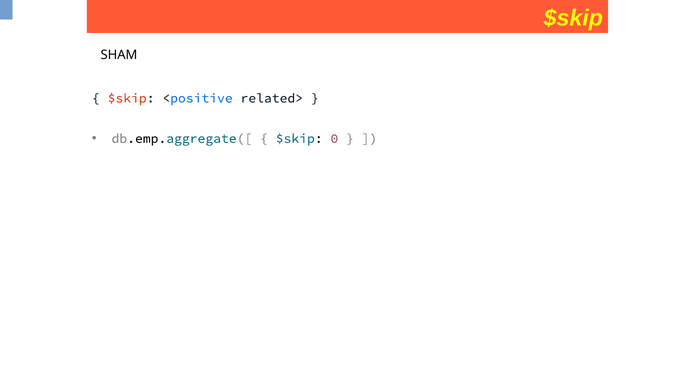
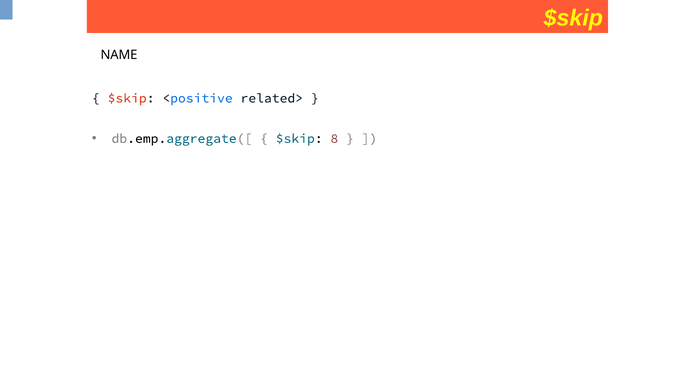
SHAM: SHAM -> NAME (119, 55)
0: 0 -> 8 (334, 138)
